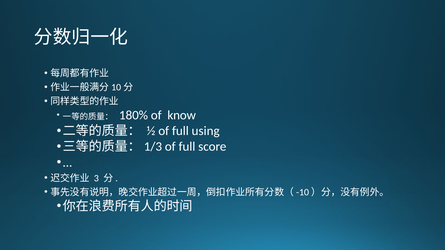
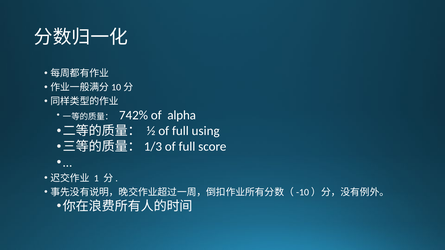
180%: 180% -> 742% (134, 115)
know: know -> alpha (182, 115)
3: 3 -> 1 (96, 178)
